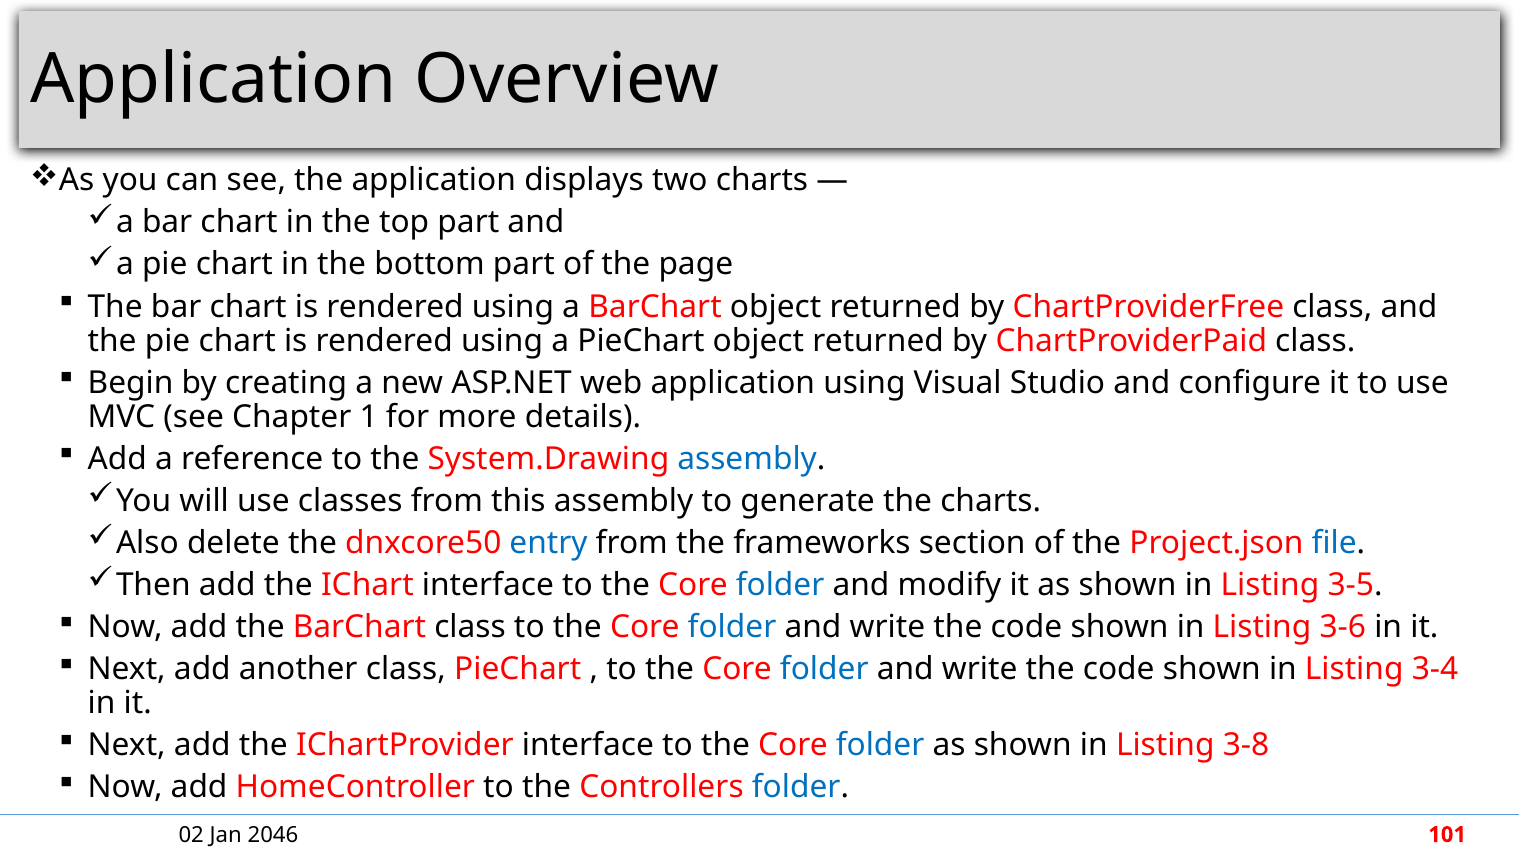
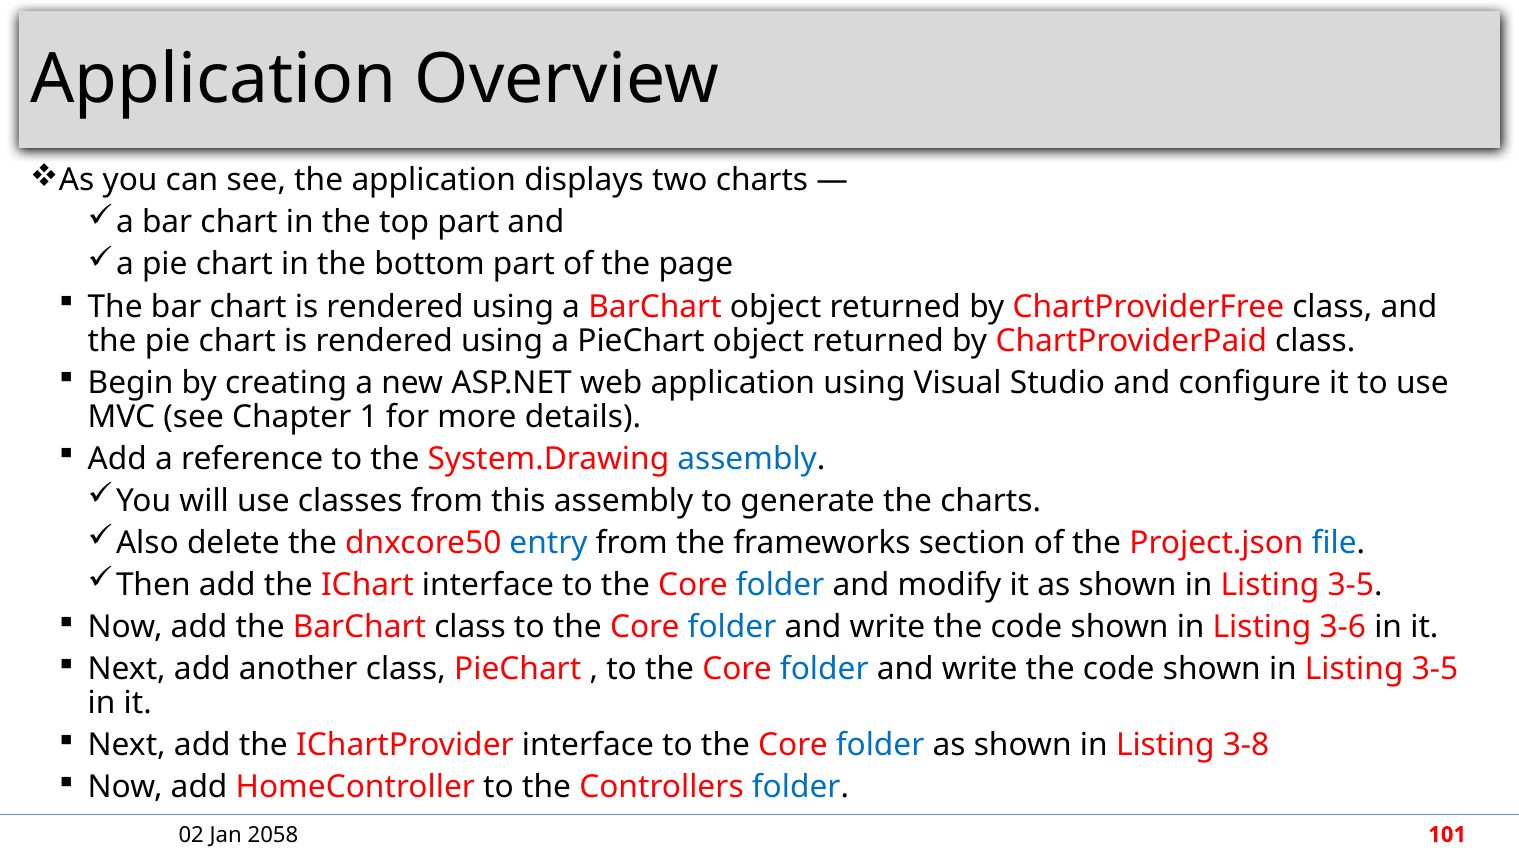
3-4: 3-4 -> 3-5 (1435, 670)
2046: 2046 -> 2058 (273, 835)
